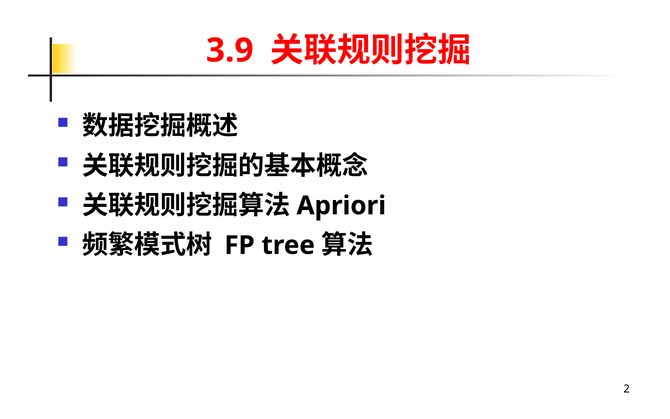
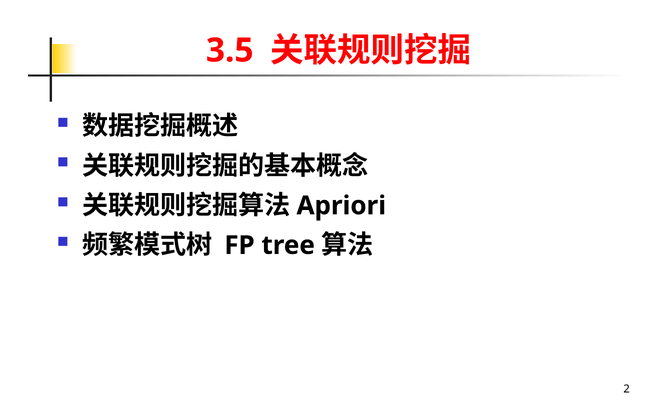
3.9: 3.9 -> 3.5 (230, 50)
